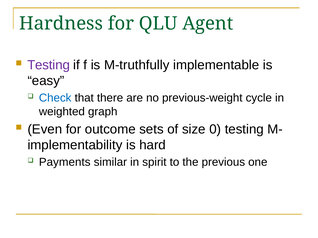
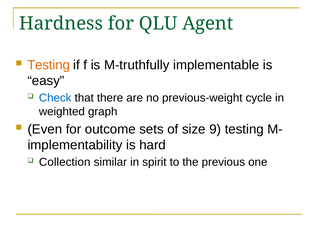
Testing colour: purple -> orange (49, 65)
0: 0 -> 9 (215, 129)
Payments: Payments -> Collection (65, 162)
